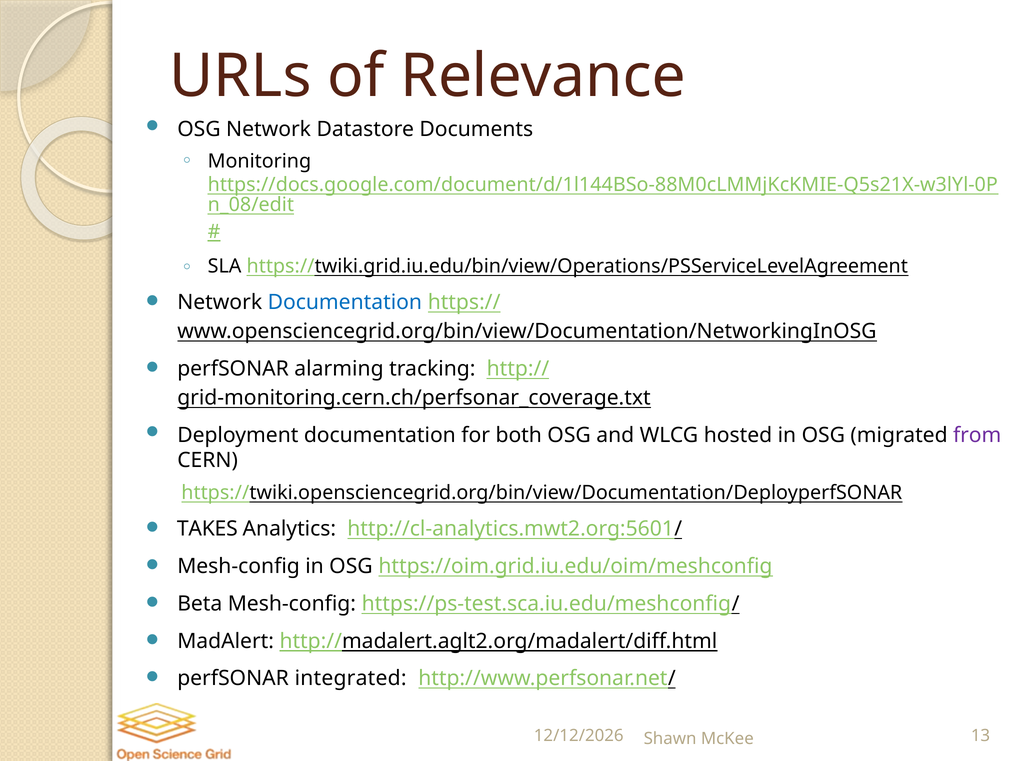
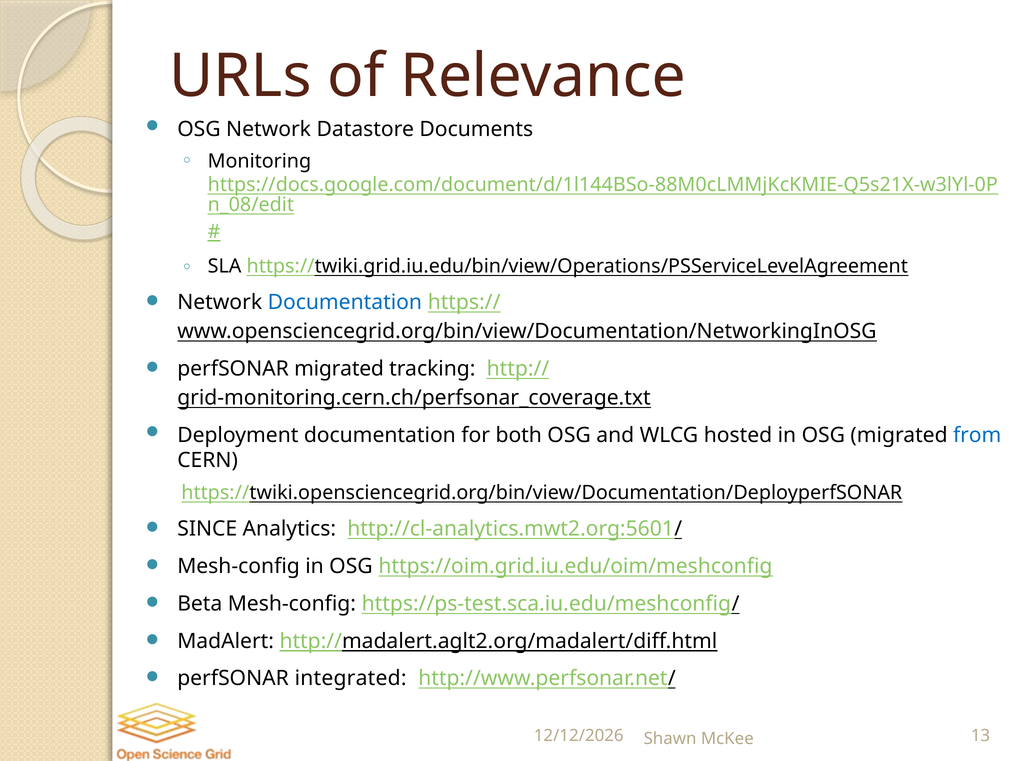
perfSONAR alarming: alarming -> migrated (339, 369)
from colour: purple -> blue (977, 435)
TAKES: TAKES -> SINCE (207, 529)
